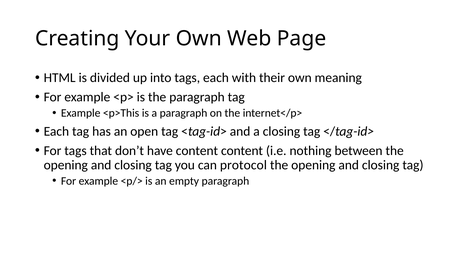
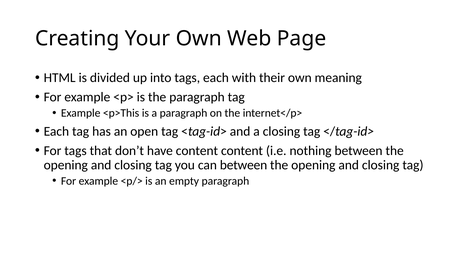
can protocol: protocol -> between (244, 165)
